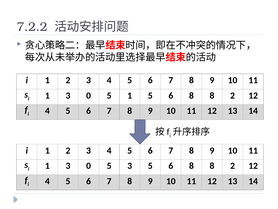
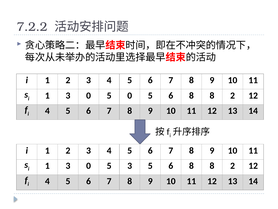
5 1: 1 -> 0 (130, 95)
